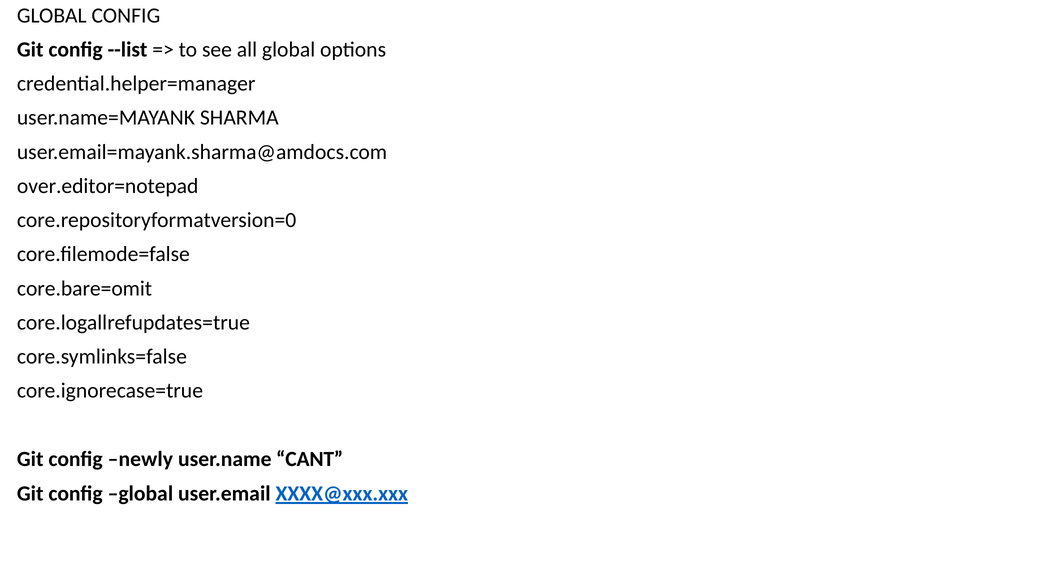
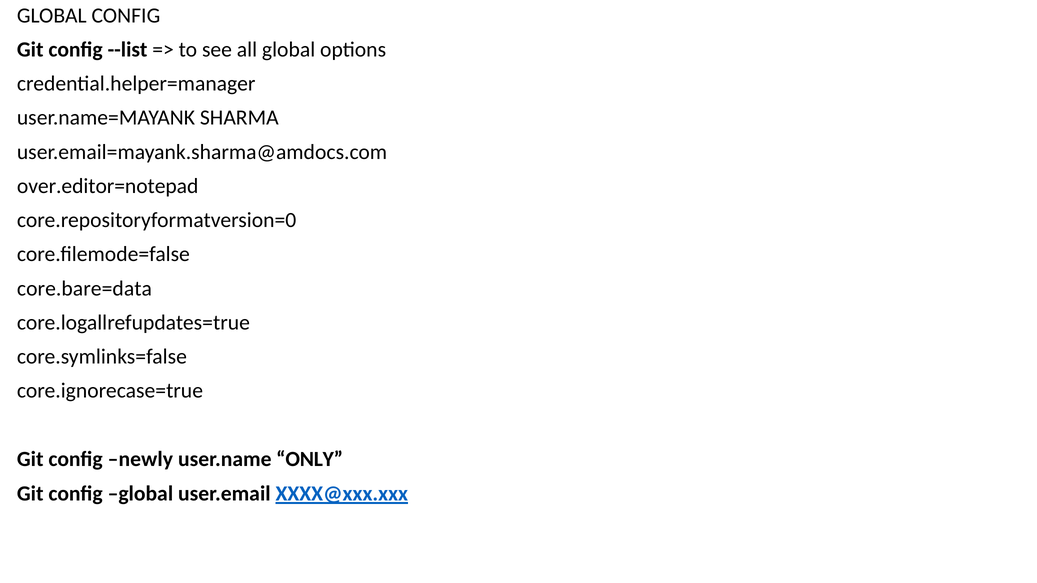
core.bare=omit: core.bare=omit -> core.bare=data (84, 289)
CANT: CANT -> ONLY (310, 459)
